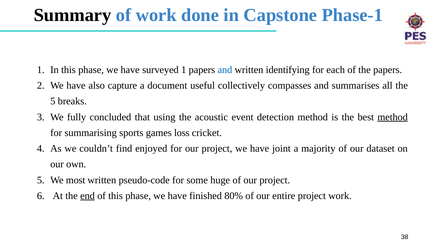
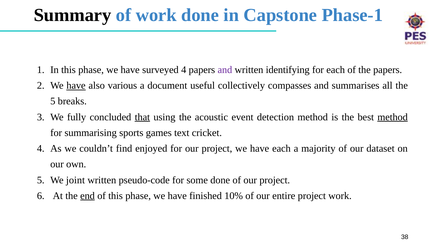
surveyed 1: 1 -> 4 (184, 70)
and colour: blue -> purple (225, 70)
have underline: none -> present (76, 86)
capture: capture -> various (122, 86)
that underline: none -> present (142, 117)
loss: loss -> text (182, 133)
have joint: joint -> each (281, 149)
most: most -> joint (75, 180)
some huge: huge -> done (220, 180)
80%: 80% -> 10% (234, 196)
